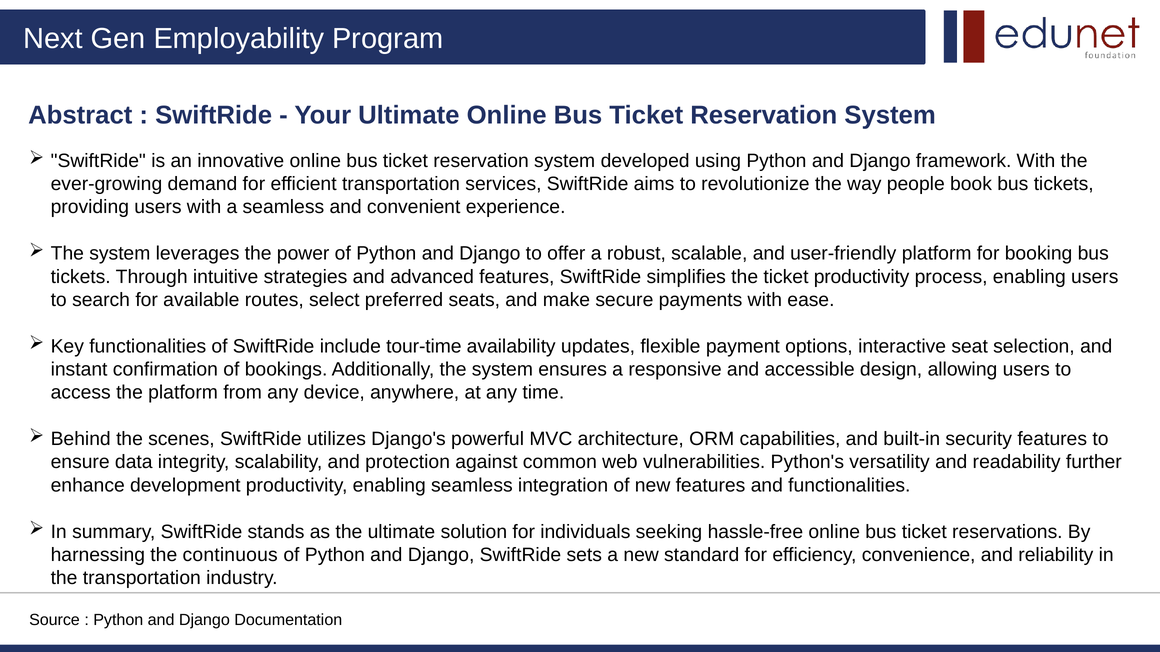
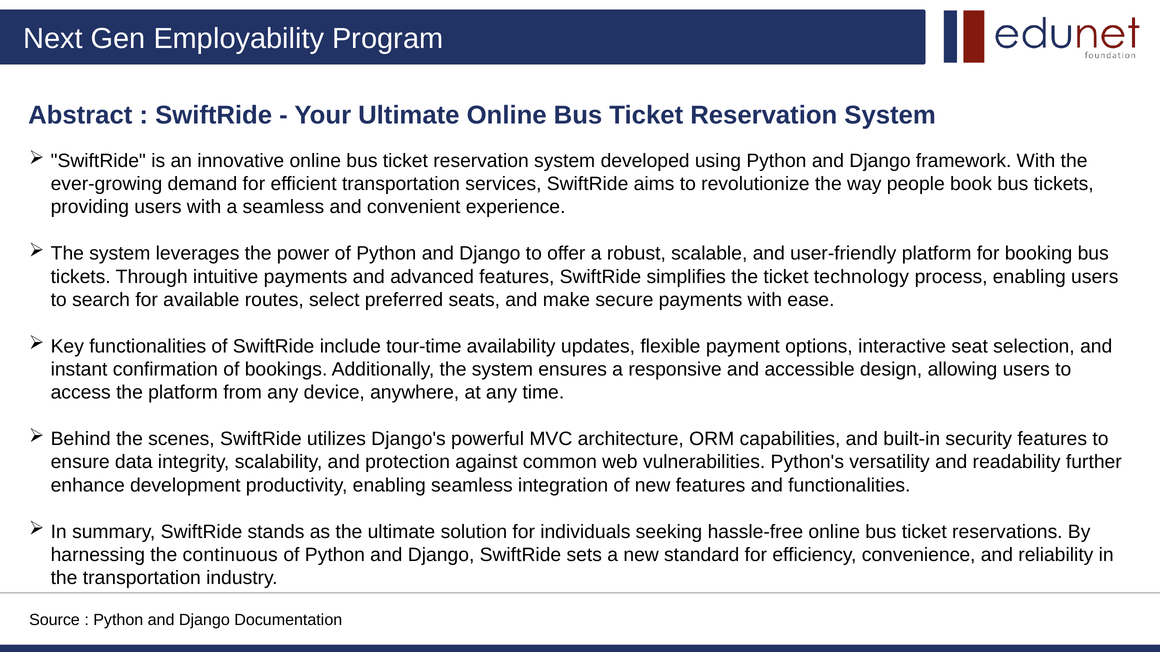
intuitive strategies: strategies -> payments (306, 277)
ticket productivity: productivity -> technology (861, 277)
